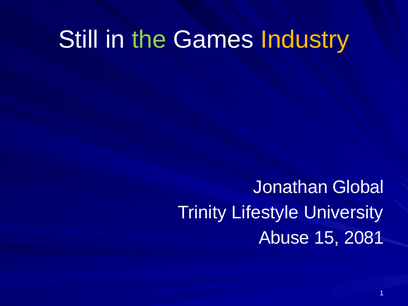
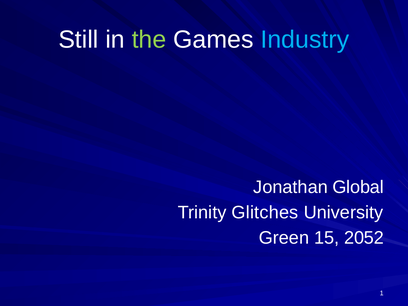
Industry colour: yellow -> light blue (305, 40)
Lifestyle: Lifestyle -> Glitches (265, 213)
Abuse: Abuse -> Green (284, 238)
2081: 2081 -> 2052 (364, 238)
